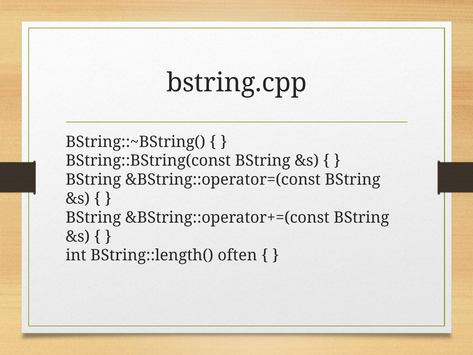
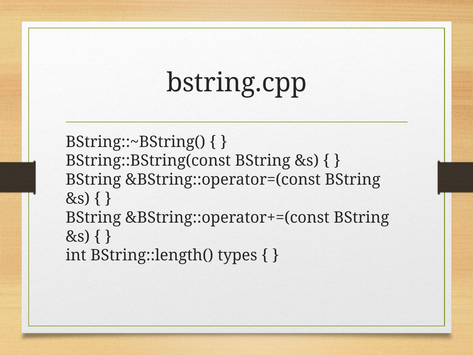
often: often -> types (237, 255)
